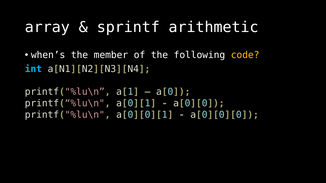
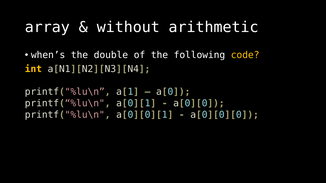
sprintf: sprintf -> without (128, 27)
member: member -> double (111, 55)
int colour: light blue -> yellow (33, 69)
